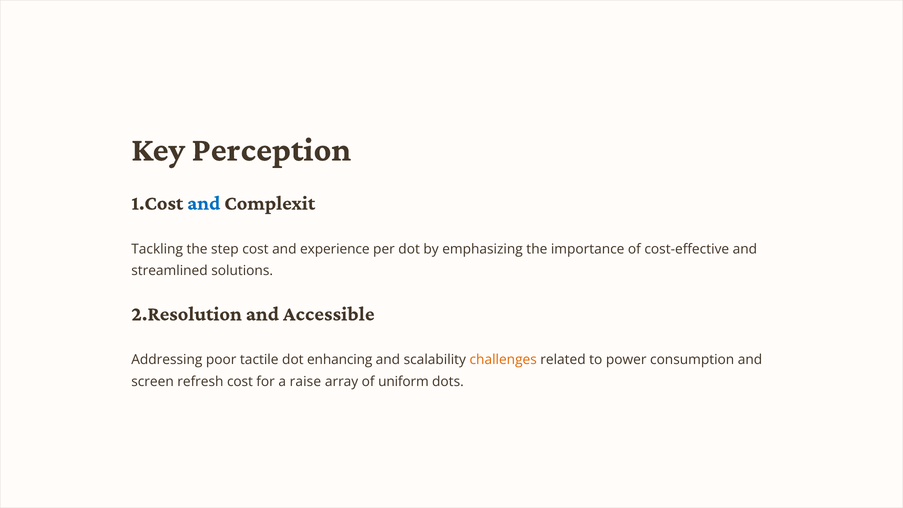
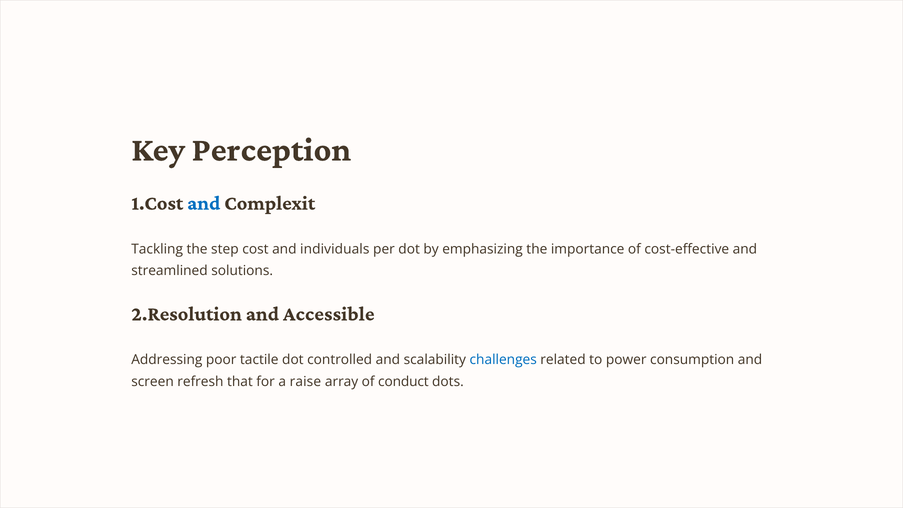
experience: experience -> individuals (335, 249)
enhancing: enhancing -> controlled (340, 360)
challenges colour: orange -> blue (503, 360)
refresh cost: cost -> that (240, 382)
uniform: uniform -> conduct (403, 382)
